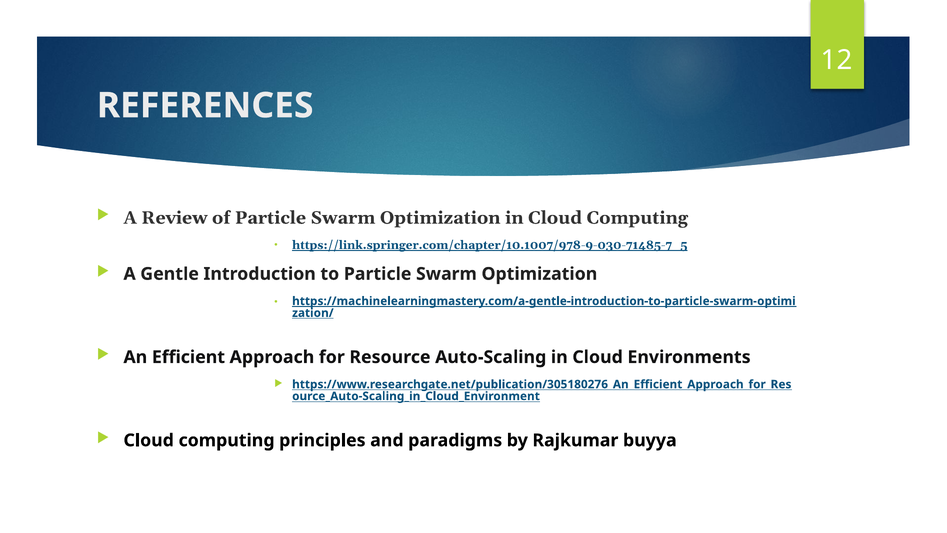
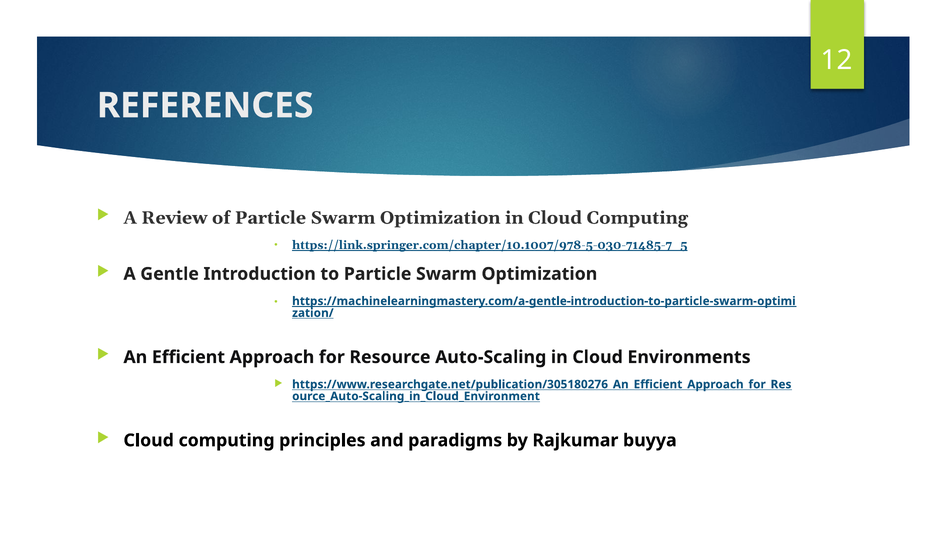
https://link.springer.com/chapter/10.1007/978-9-030-71485-7_5: https://link.springer.com/chapter/10.1007/978-9-030-71485-7_5 -> https://link.springer.com/chapter/10.1007/978-5-030-71485-7_5 (490, 245)
